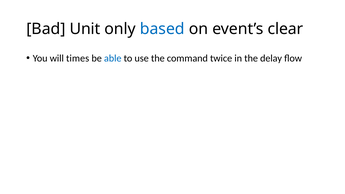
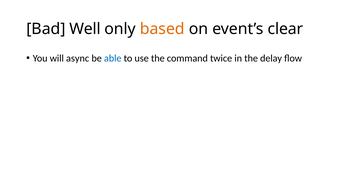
Unit: Unit -> Well (85, 29)
based colour: blue -> orange (162, 29)
times: times -> async (78, 58)
